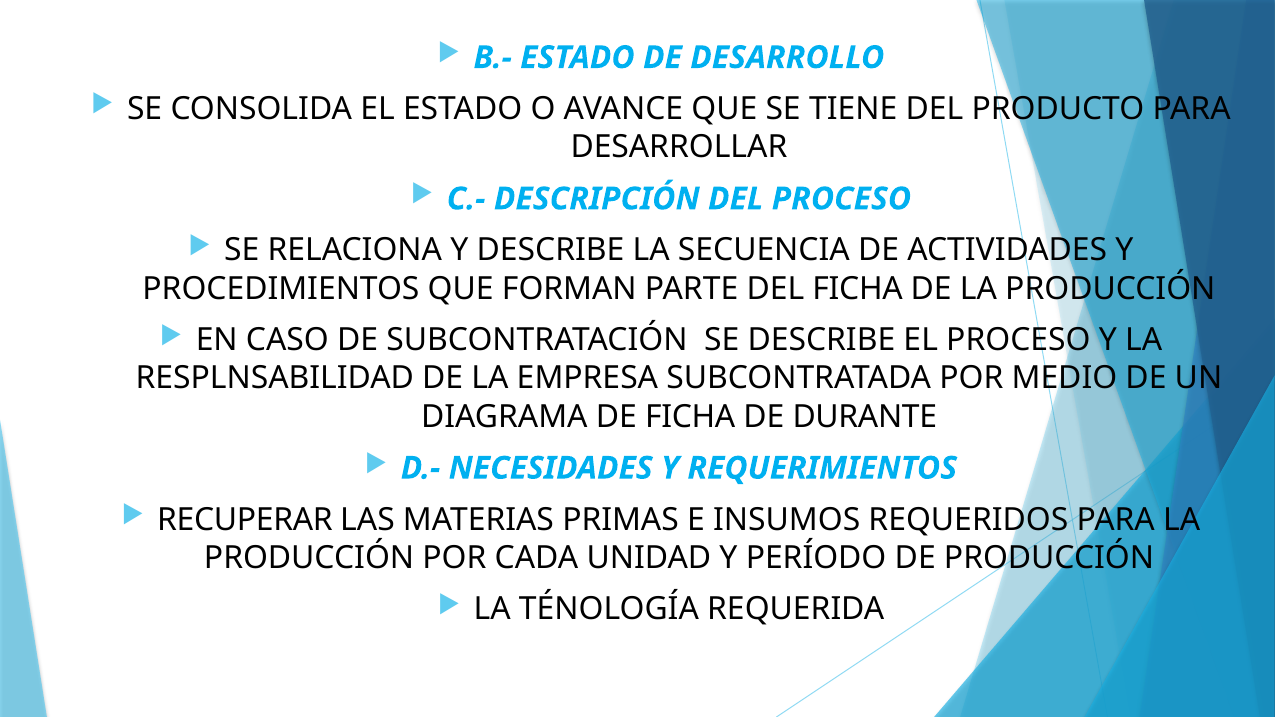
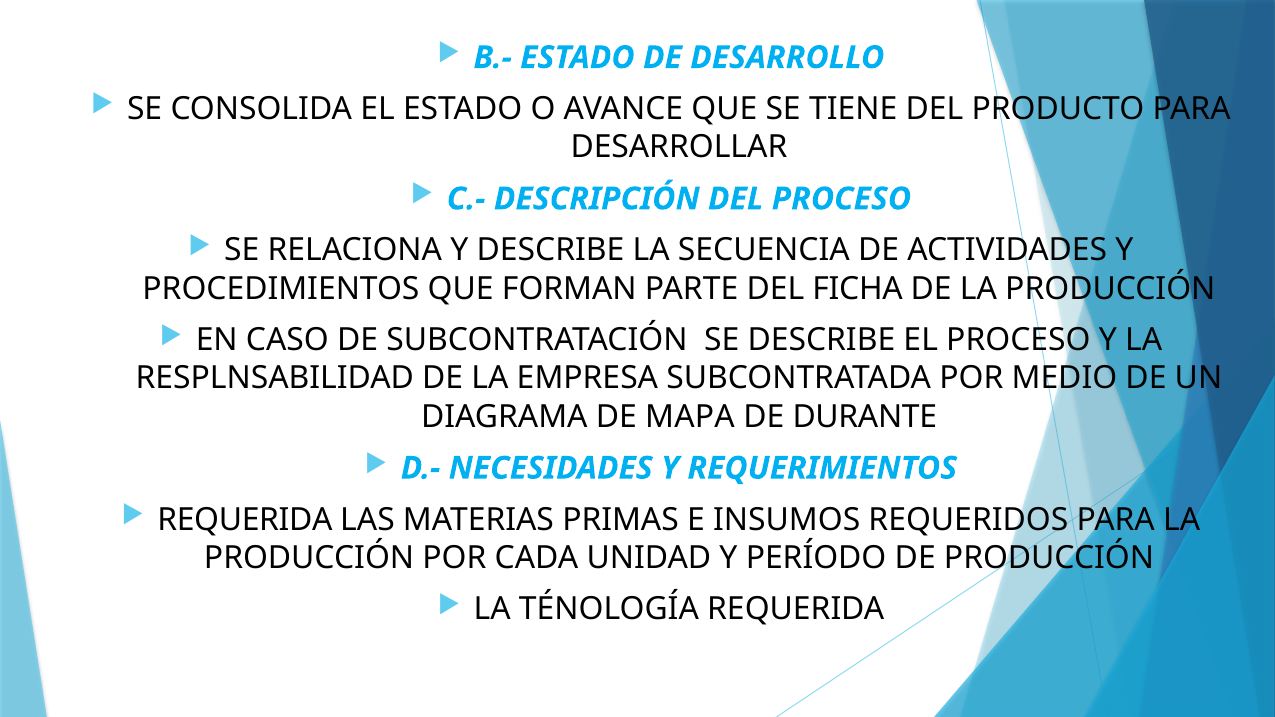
DE FICHA: FICHA -> MAPA (690, 417)
RECUPERAR: RECUPERAR -> REQUERIDA (245, 520)
